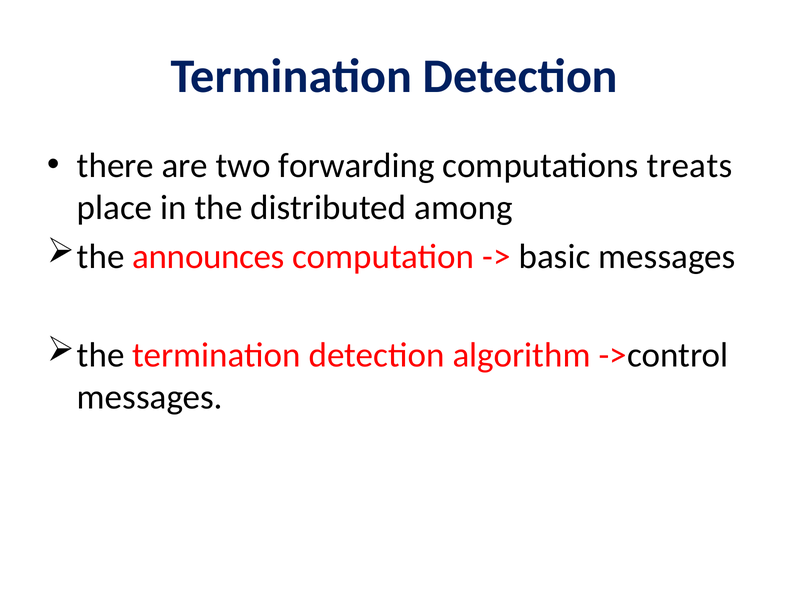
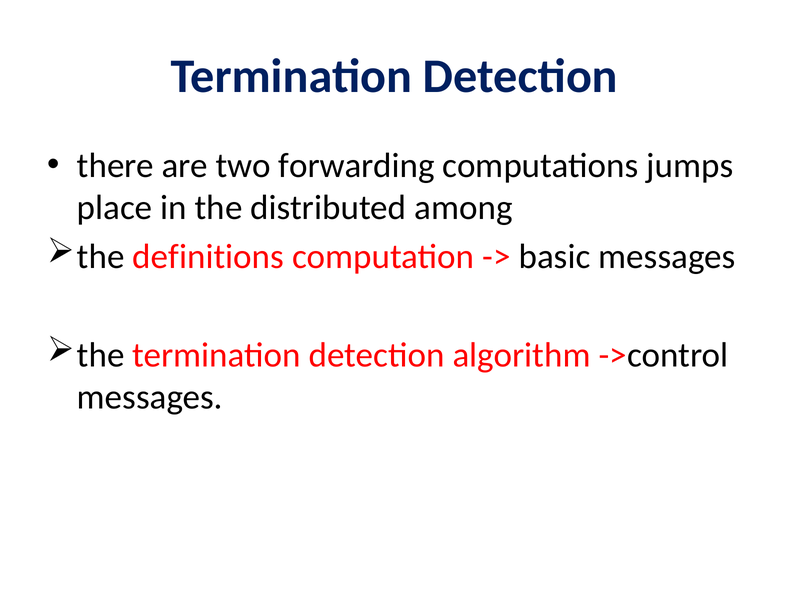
treats: treats -> jumps (690, 166)
announces: announces -> definitions (208, 257)
